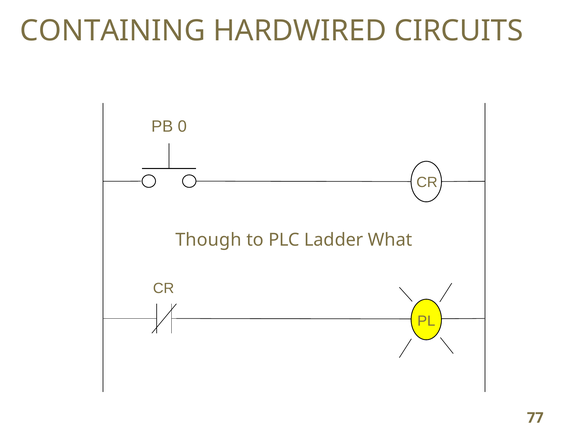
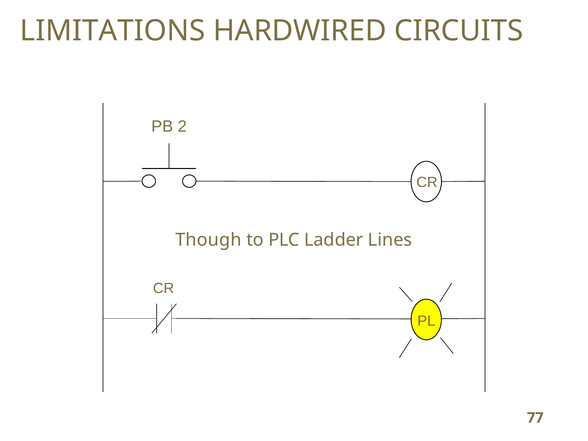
CONTAINING: CONTAINING -> LIMITATIONS (113, 31)
0: 0 -> 2 (182, 127)
What: What -> Lines (390, 240)
